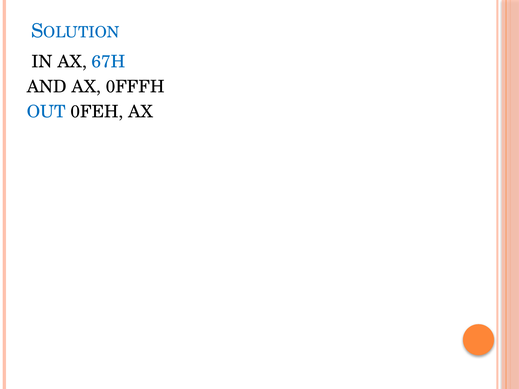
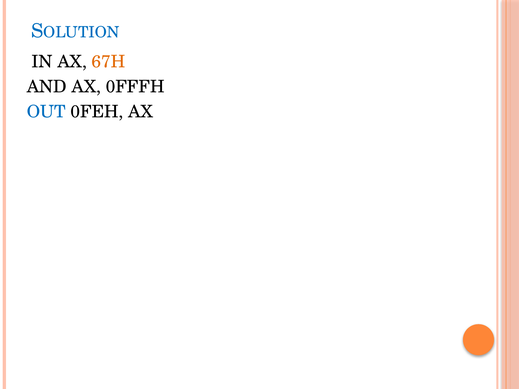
67H colour: blue -> orange (108, 62)
